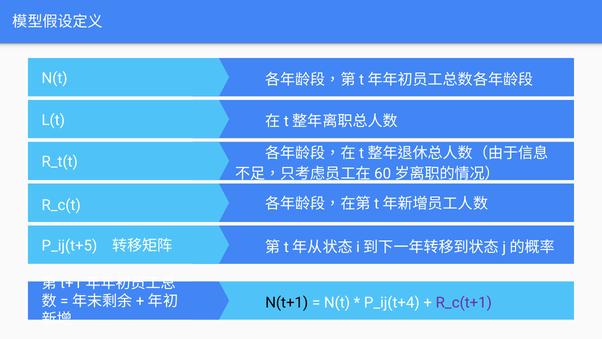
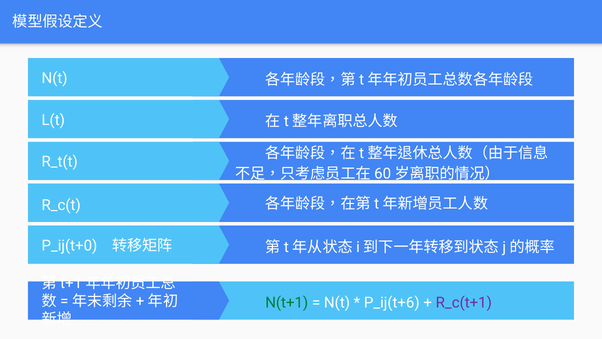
P_ij(t+5: P_ij(t+5 -> P_ij(t+0 (69, 245)
N(t+1 colour: black -> green (287, 303)
P_ij(t+4: P_ij(t+4 -> P_ij(t+6 (392, 303)
